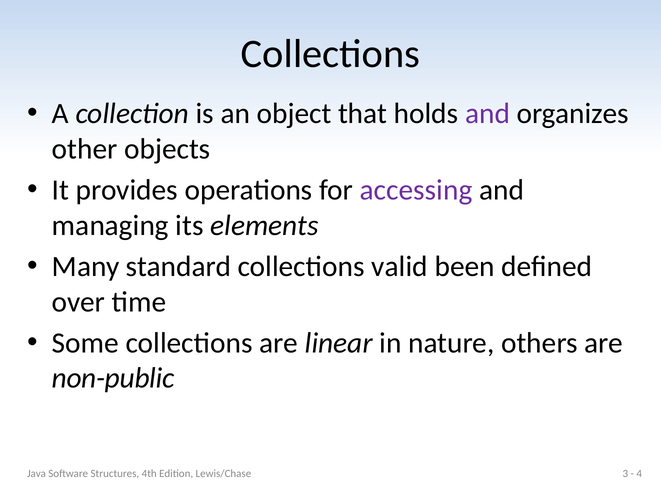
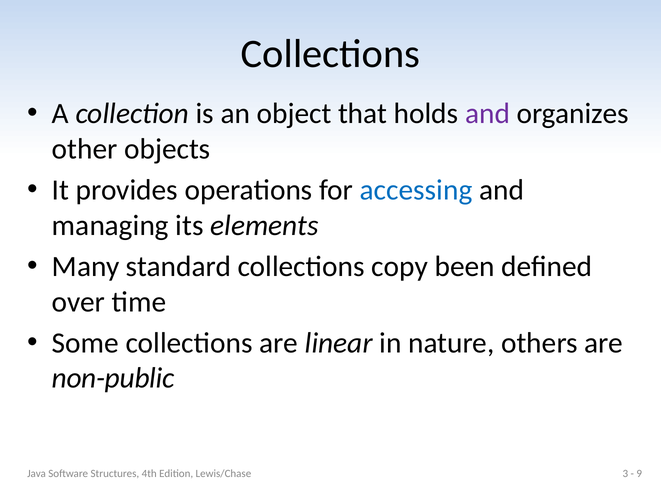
accessing colour: purple -> blue (416, 190)
valid: valid -> copy (400, 266)
4: 4 -> 9 (639, 473)
